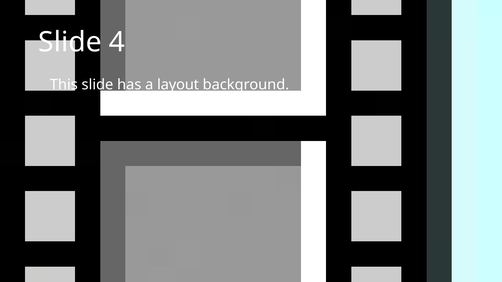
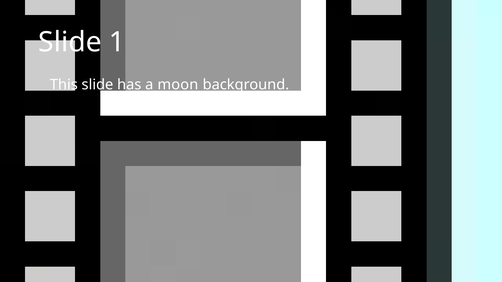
4: 4 -> 1 (117, 42)
layout: layout -> moon (178, 85)
